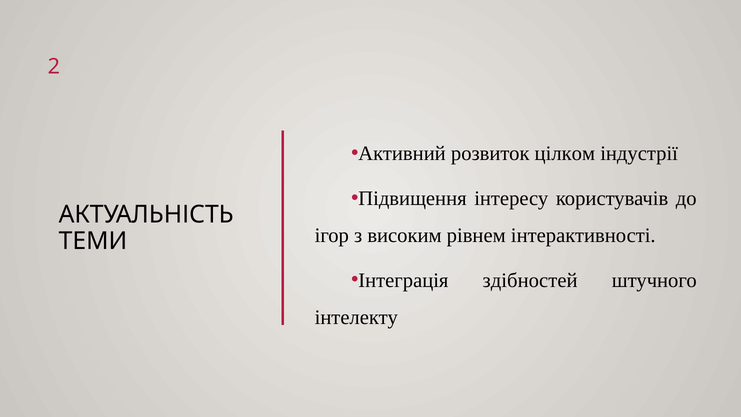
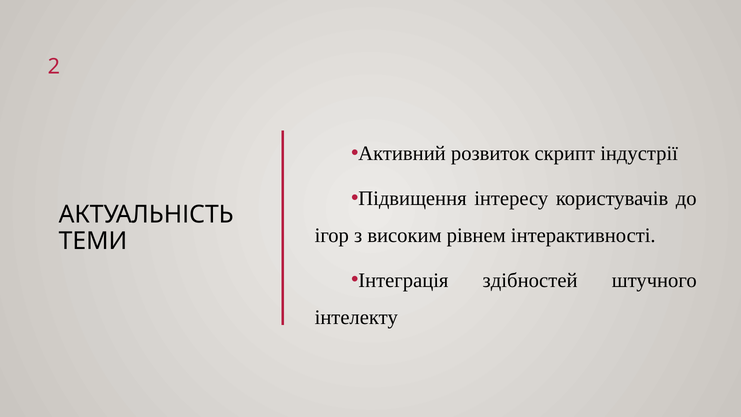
цілком: цілком -> скрипт (565, 154)
